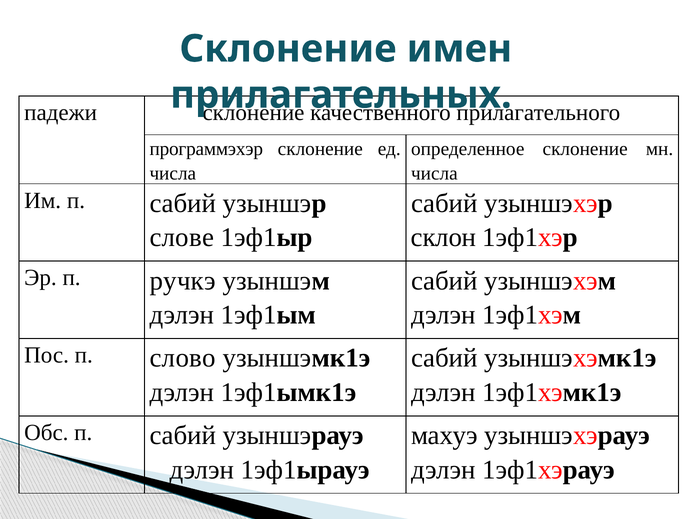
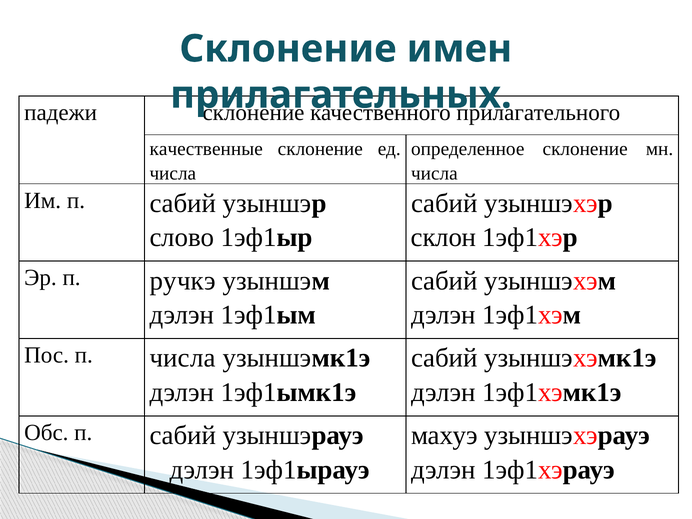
программэхэр: программэхэр -> качественные (206, 149)
слове: слове -> слово (182, 238)
п слово: слово -> числа (183, 358)
